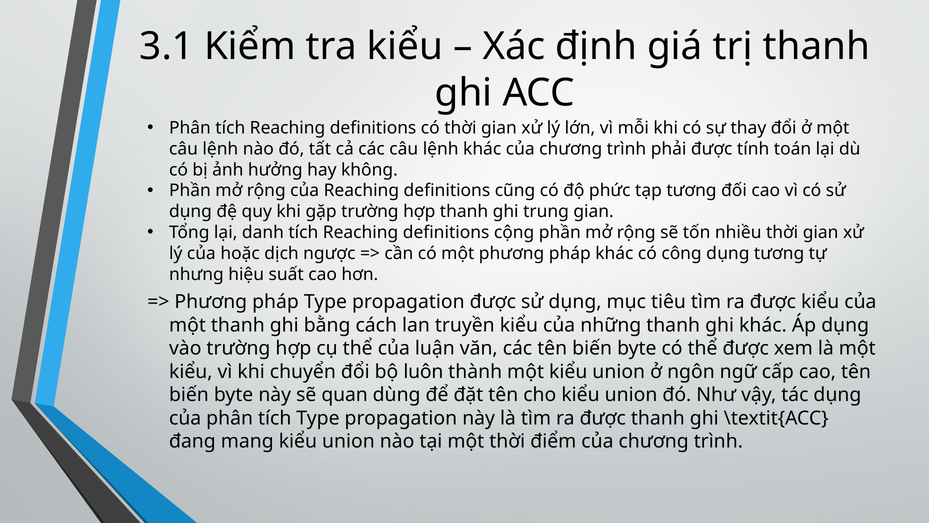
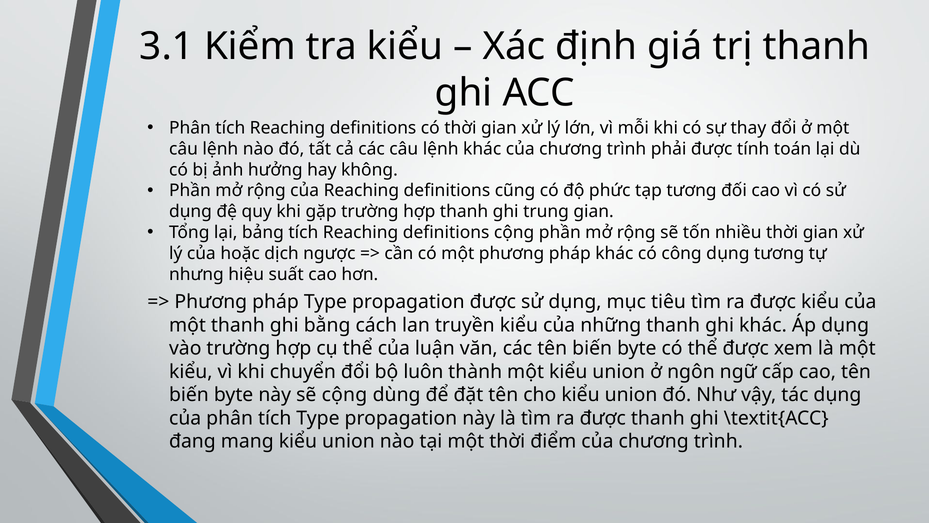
danh: danh -> bảng (263, 232)
sẽ quan: quan -> cộng (344, 395)
